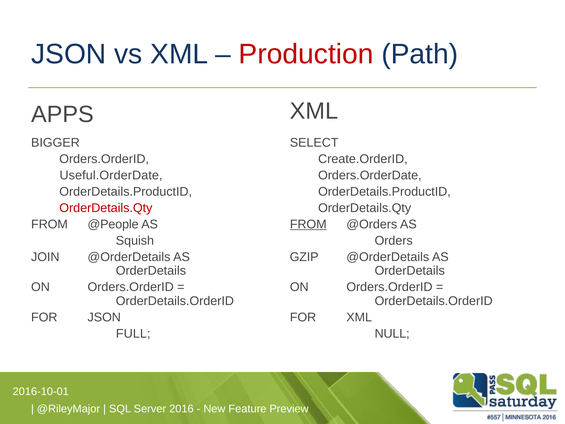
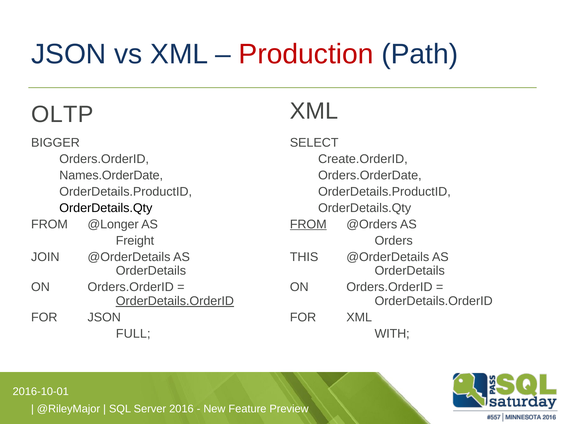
APPS: APPS -> OLTP (62, 114)
Useful.OrderDate: Useful.OrderDate -> Names.OrderDate (111, 175)
OrderDetails.Qty colour: red -> black (106, 208)
@People: @People -> @Longer (113, 224)
Squish: Squish -> Freight (135, 240)
GZIP: GZIP -> THIS (304, 257)
OrderDetails.OrderID underline: none -> present (175, 301)
NULL: NULL -> WITH (392, 334)
